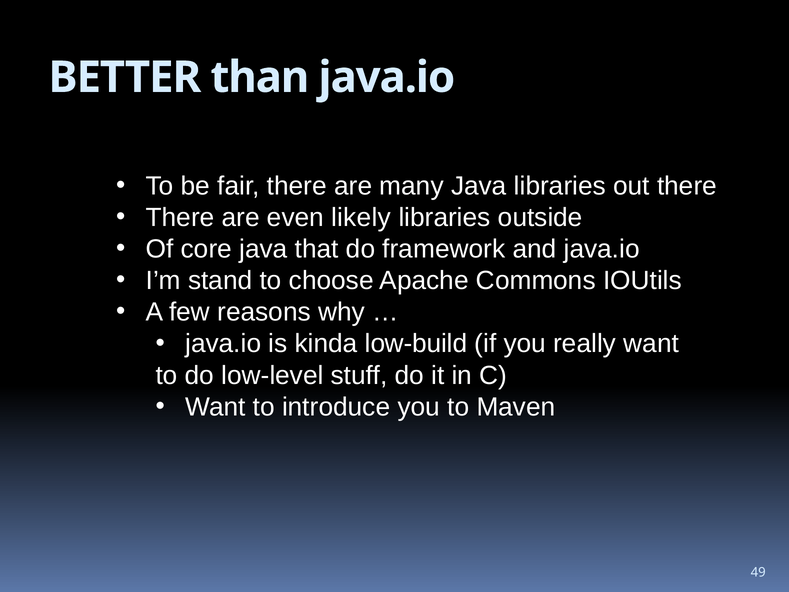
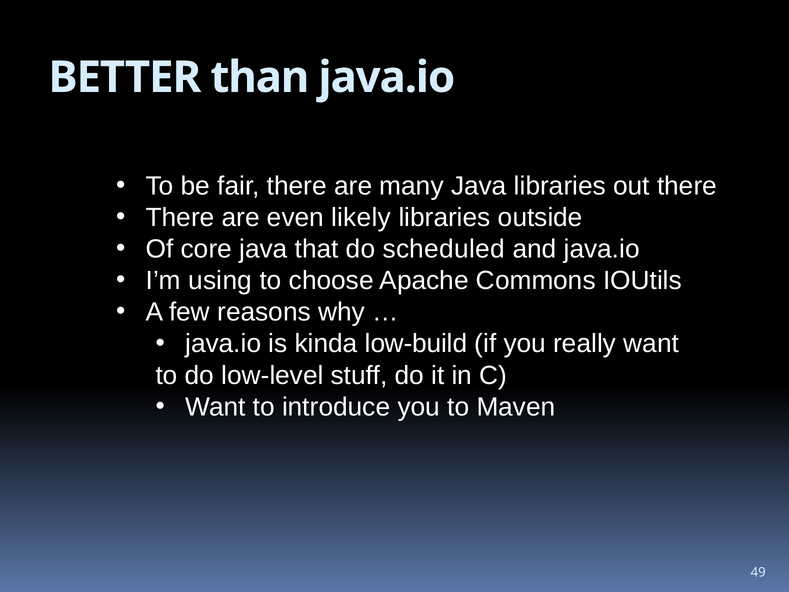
framework: framework -> scheduled (444, 249)
stand: stand -> using (220, 281)
